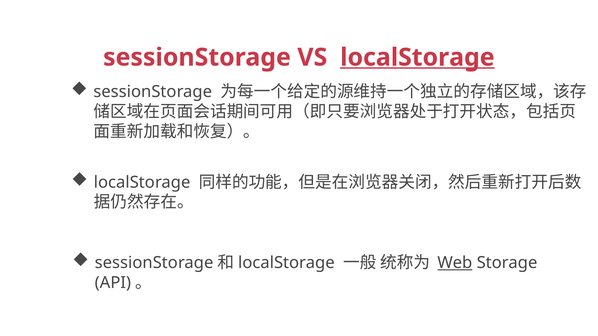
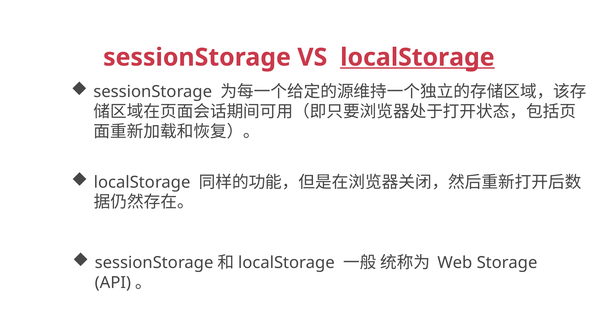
Web underline: present -> none (455, 263)
